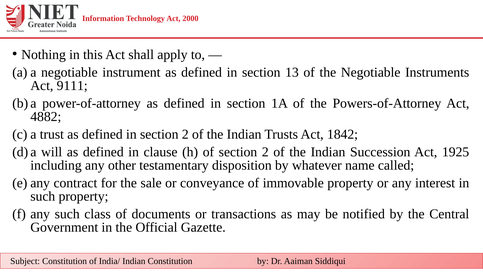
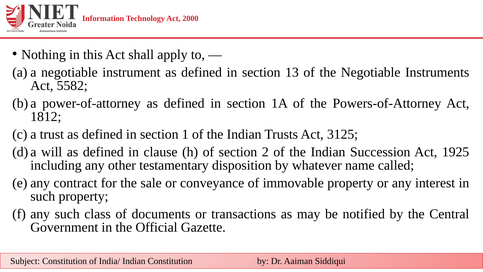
9111: 9111 -> 5582 (72, 85)
4882: 4882 -> 1812 (46, 116)
in section 2: 2 -> 1 (185, 134)
1842: 1842 -> 3125 (343, 134)
